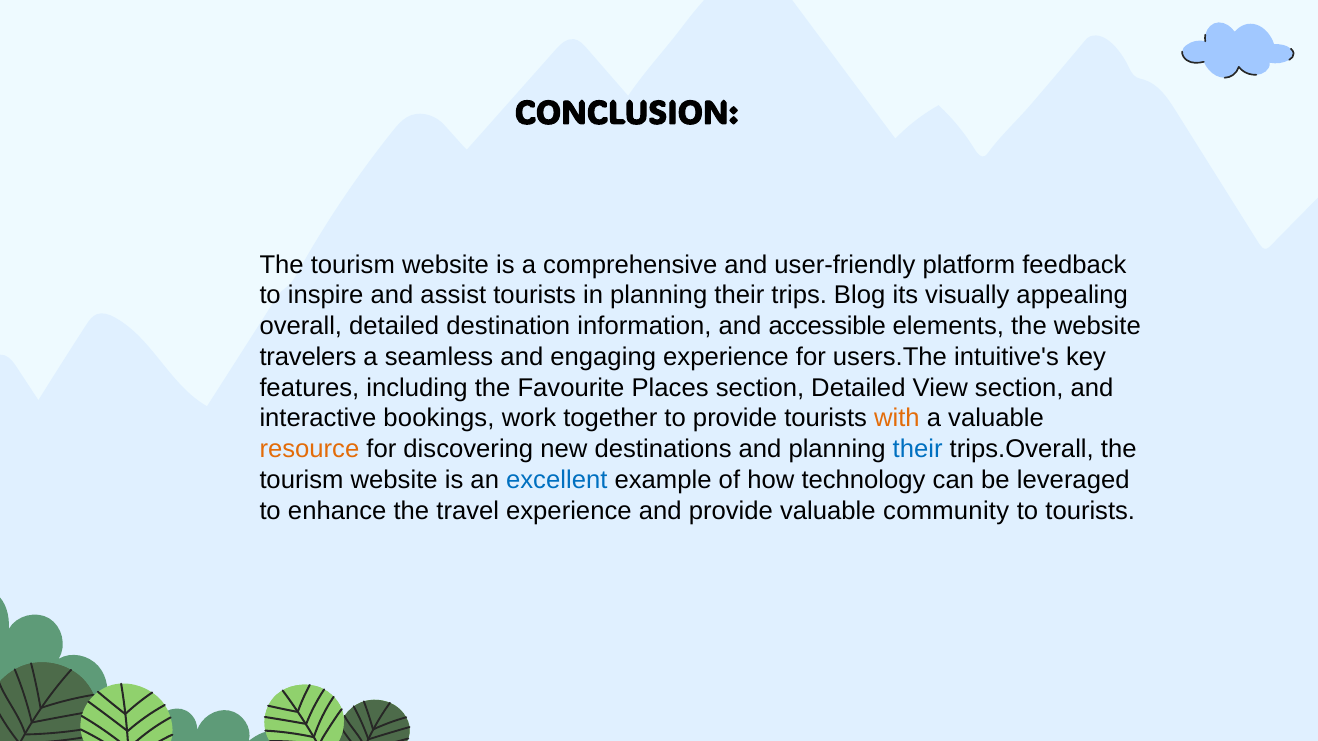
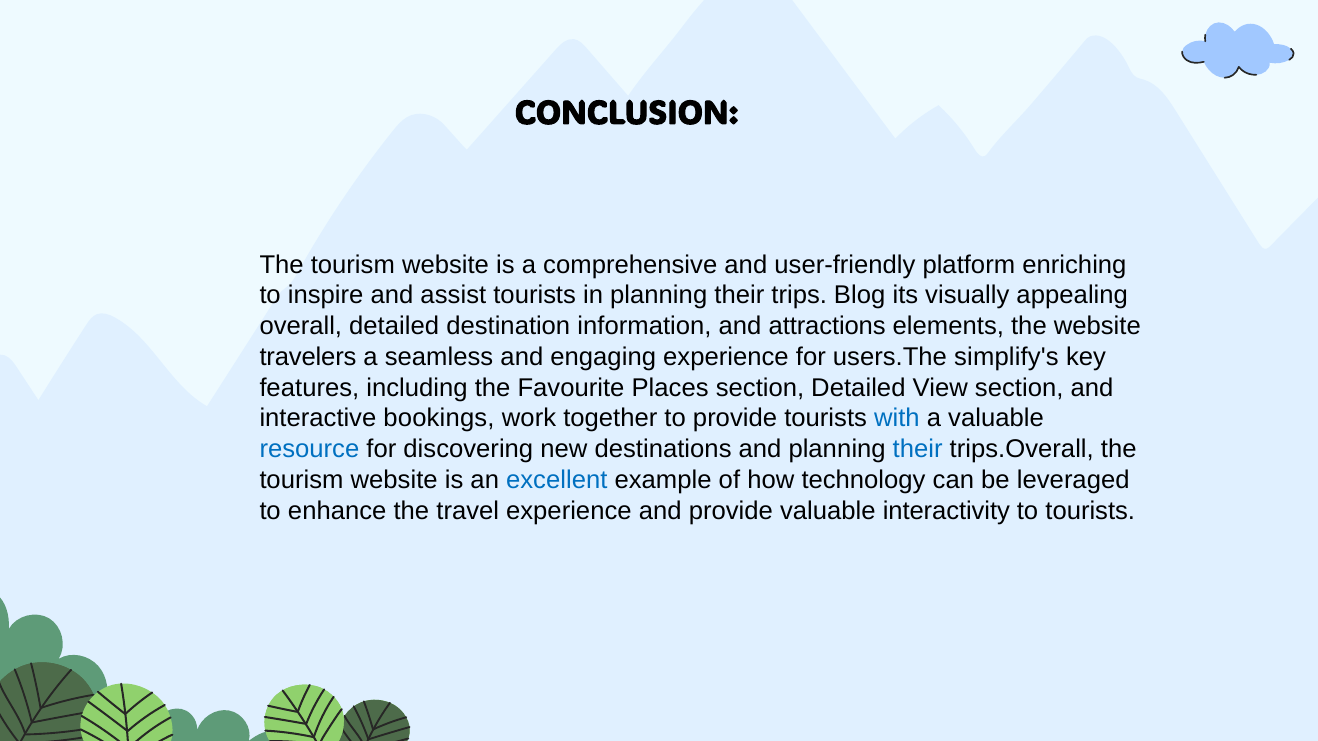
feedback: feedback -> enriching (1074, 265)
accessible: accessible -> attractions (827, 326)
intuitive's: intuitive's -> simplify's (1006, 357)
with colour: orange -> blue (897, 419)
resource colour: orange -> blue (309, 449)
community: community -> interactivity (946, 511)
